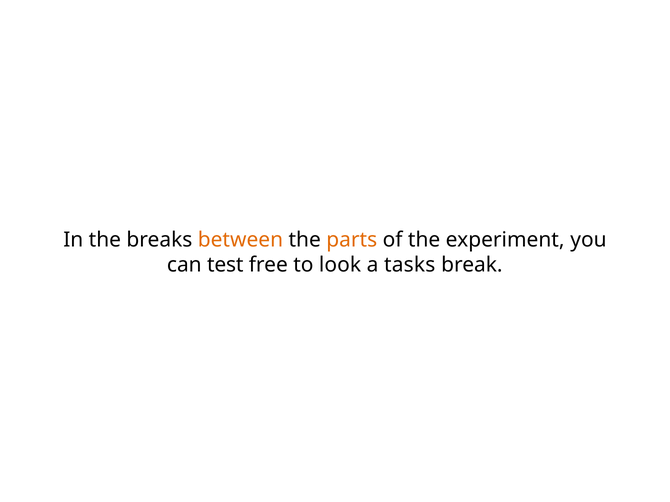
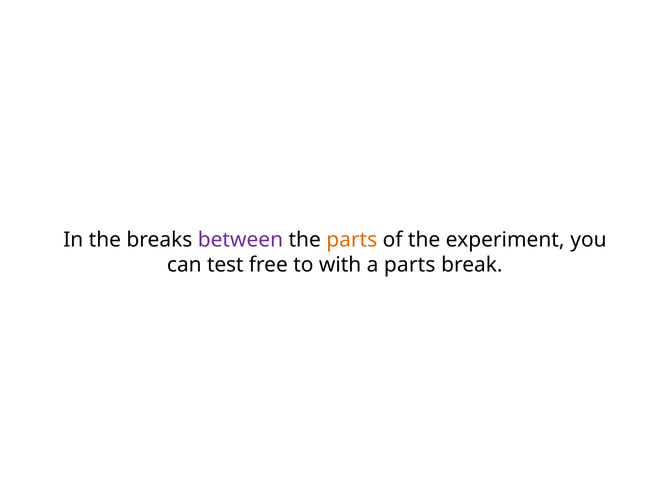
between colour: orange -> purple (240, 240)
look: look -> with (340, 265)
a tasks: tasks -> parts (410, 265)
